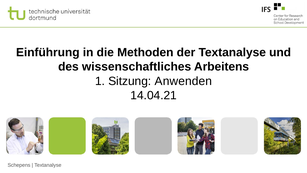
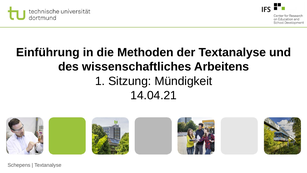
Anwenden: Anwenden -> Mündigkeit (183, 81)
